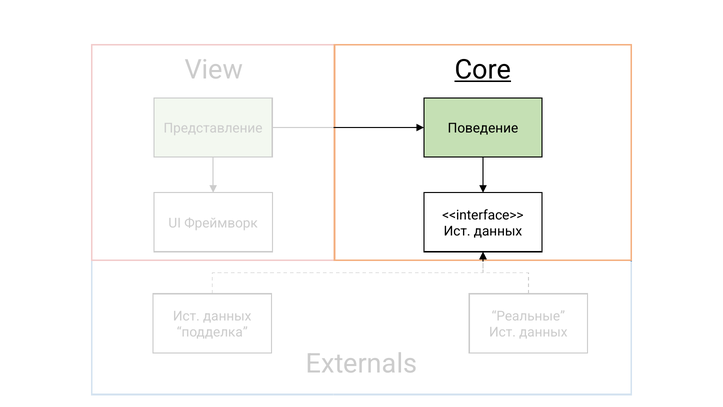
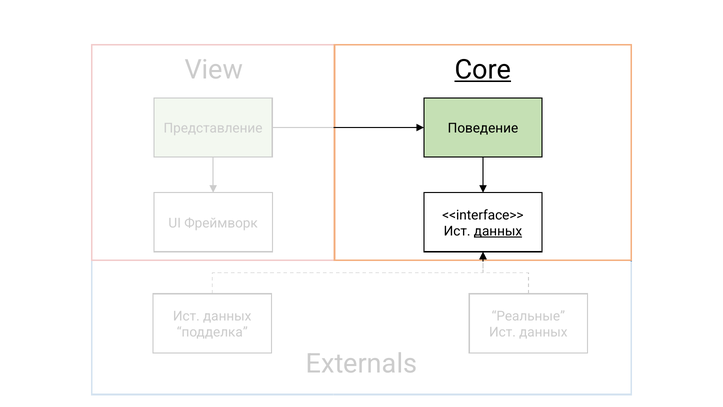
данных underline: none -> present (498, 231)
